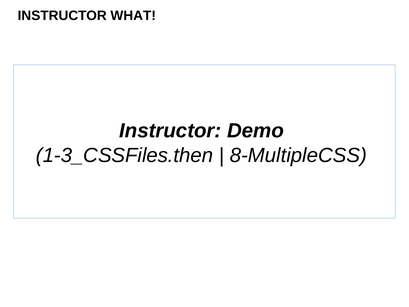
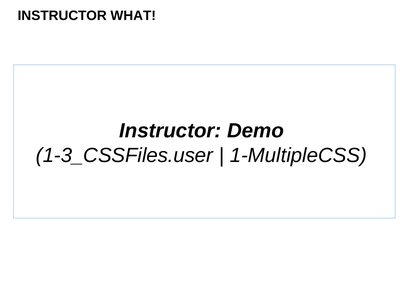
1-3_CSSFiles.then: 1-3_CSSFiles.then -> 1-3_CSSFiles.user (125, 155)
8-MultipleCSS: 8-MultipleCSS -> 1-MultipleCSS (298, 155)
